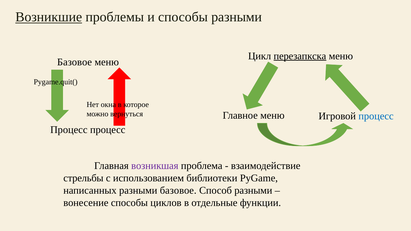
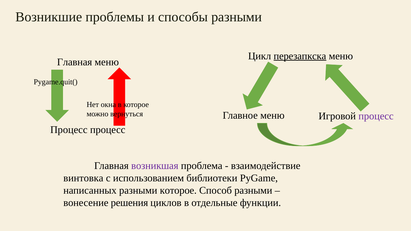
Возникшие underline: present -> none (49, 17)
Базовое: Базовое -> Главная (75, 62)
процесс colour: blue -> purple (376, 116)
стрельбы: стрельбы -> винтовка (83, 178)
разными базовое: базовое -> которое (178, 191)
вонесение способы: способы -> решения (129, 203)
